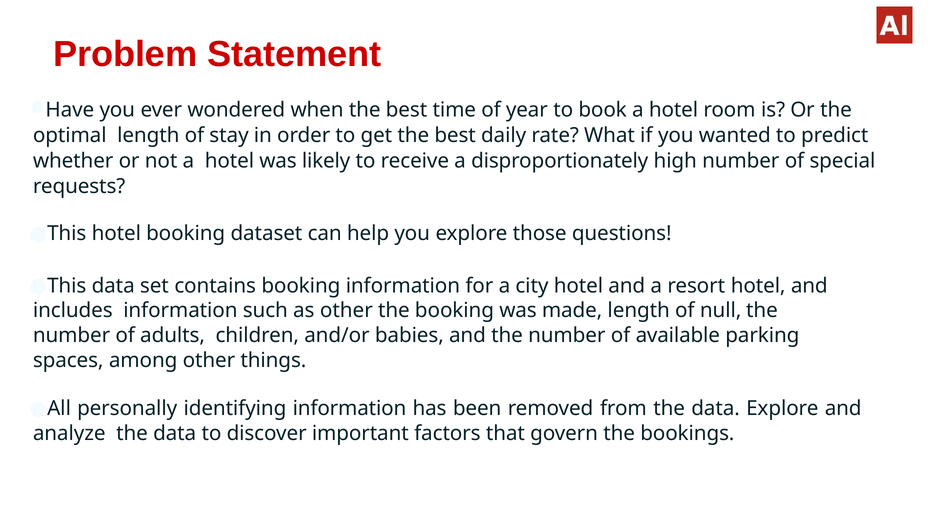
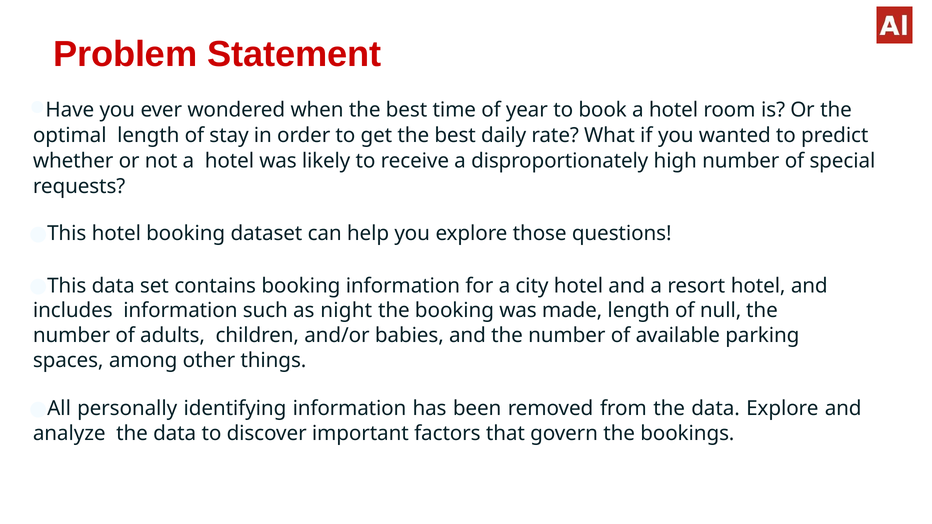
as other: other -> night (346, 311)
